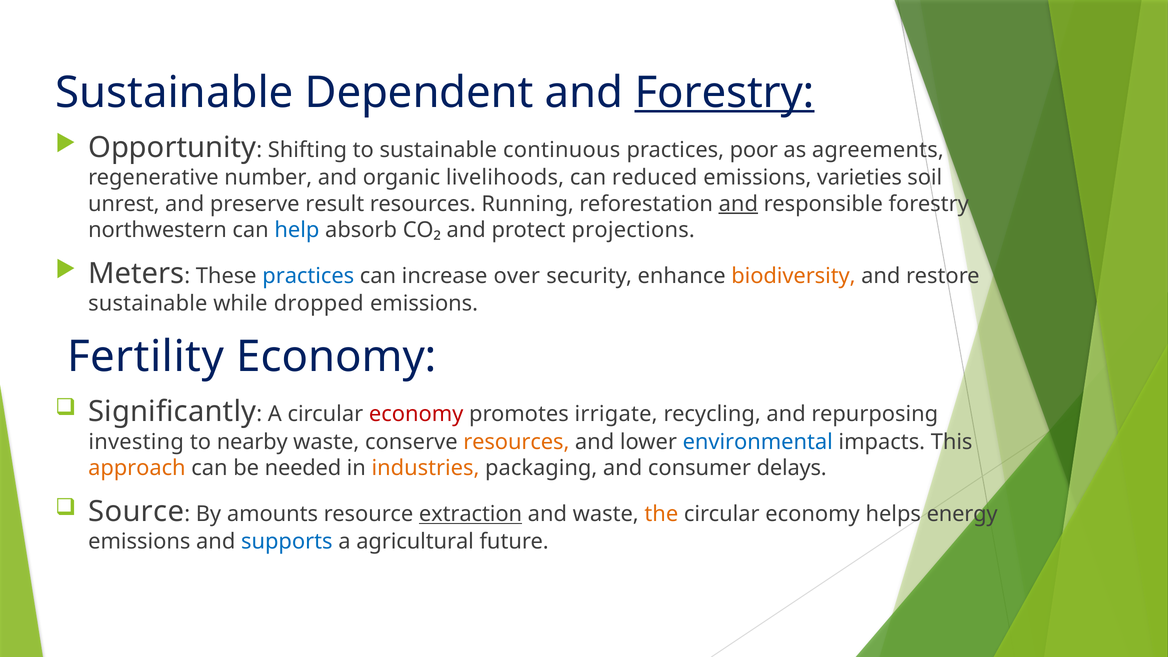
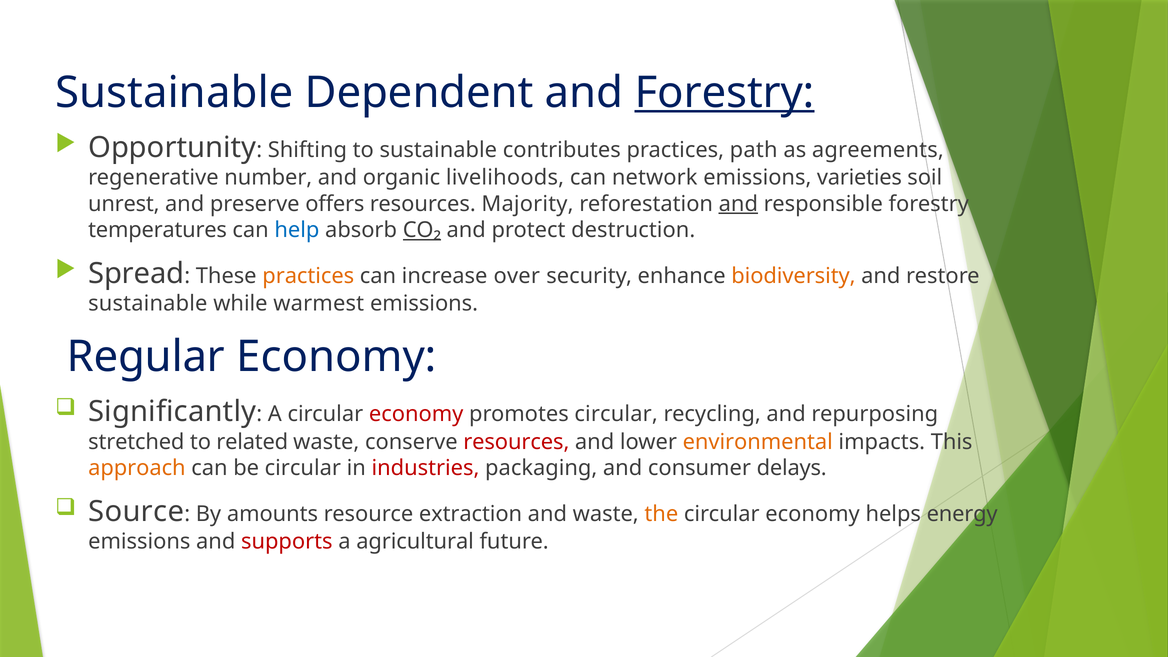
continuous: continuous -> contributes (562, 150)
poor: poor -> path (754, 150)
reduced: reduced -> network (655, 178)
result: result -> offers (335, 204)
Running: Running -> Majority (528, 204)
northwestern: northwestern -> temperatures (158, 230)
CO₂ underline: none -> present (422, 230)
projections: projections -> destruction (633, 230)
Meters: Meters -> Spread (136, 274)
practices colour: blue -> orange (308, 276)
dropped: dropped -> warmest (319, 304)
Fertility: Fertility -> Regular (146, 357)
promotes irrigate: irrigate -> circular (616, 414)
investing: investing -> stretched (136, 442)
nearby: nearby -> related (252, 442)
resources colour: orange -> red (516, 442)
environmental colour: blue -> orange (758, 442)
be needed: needed -> circular (303, 468)
industries colour: orange -> red (425, 468)
extraction underline: present -> none (471, 514)
supports colour: blue -> red (287, 542)
